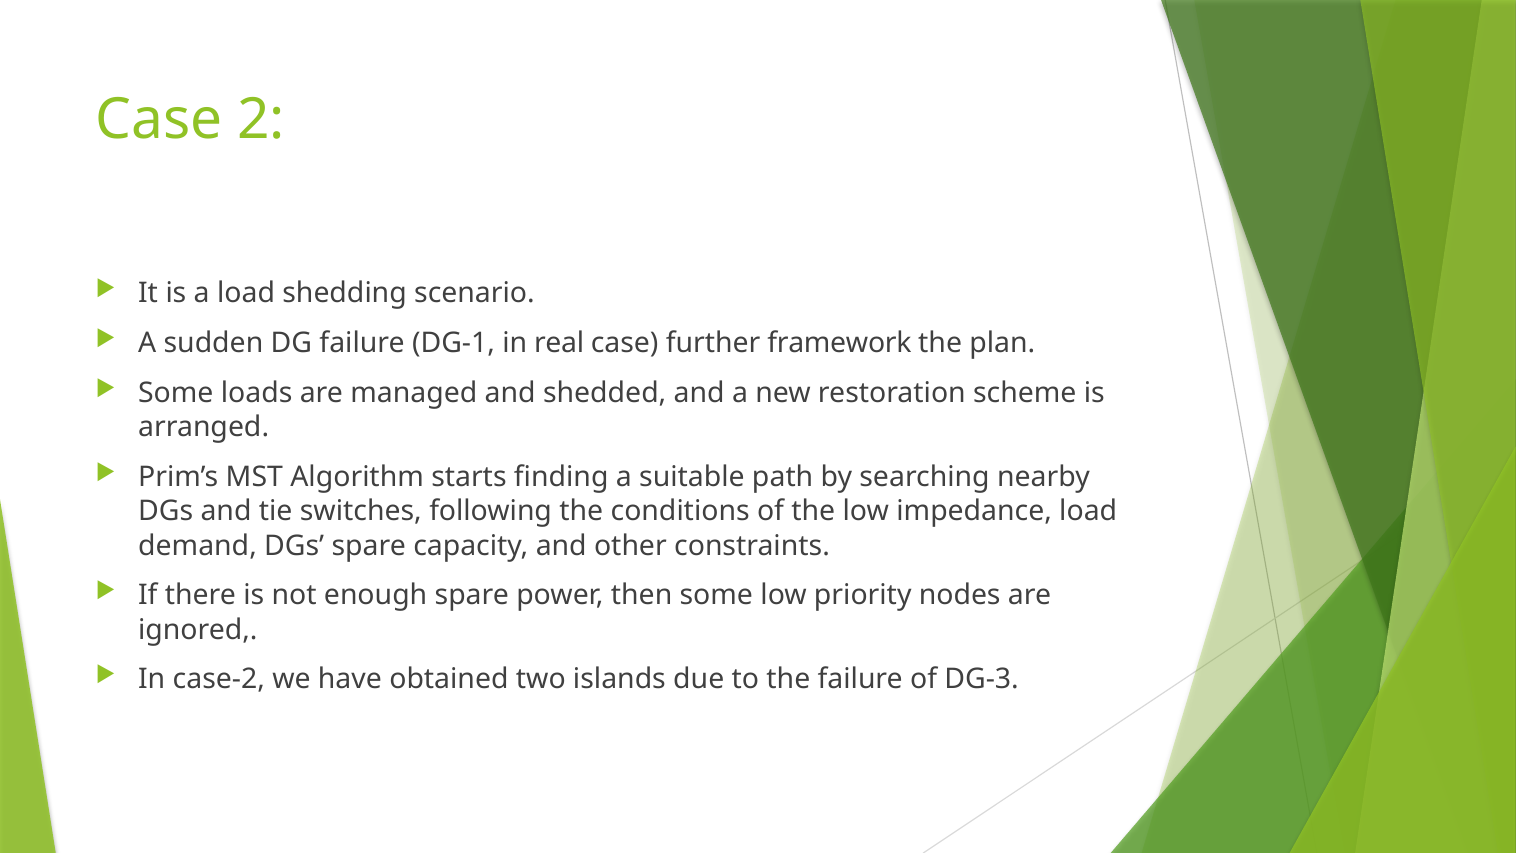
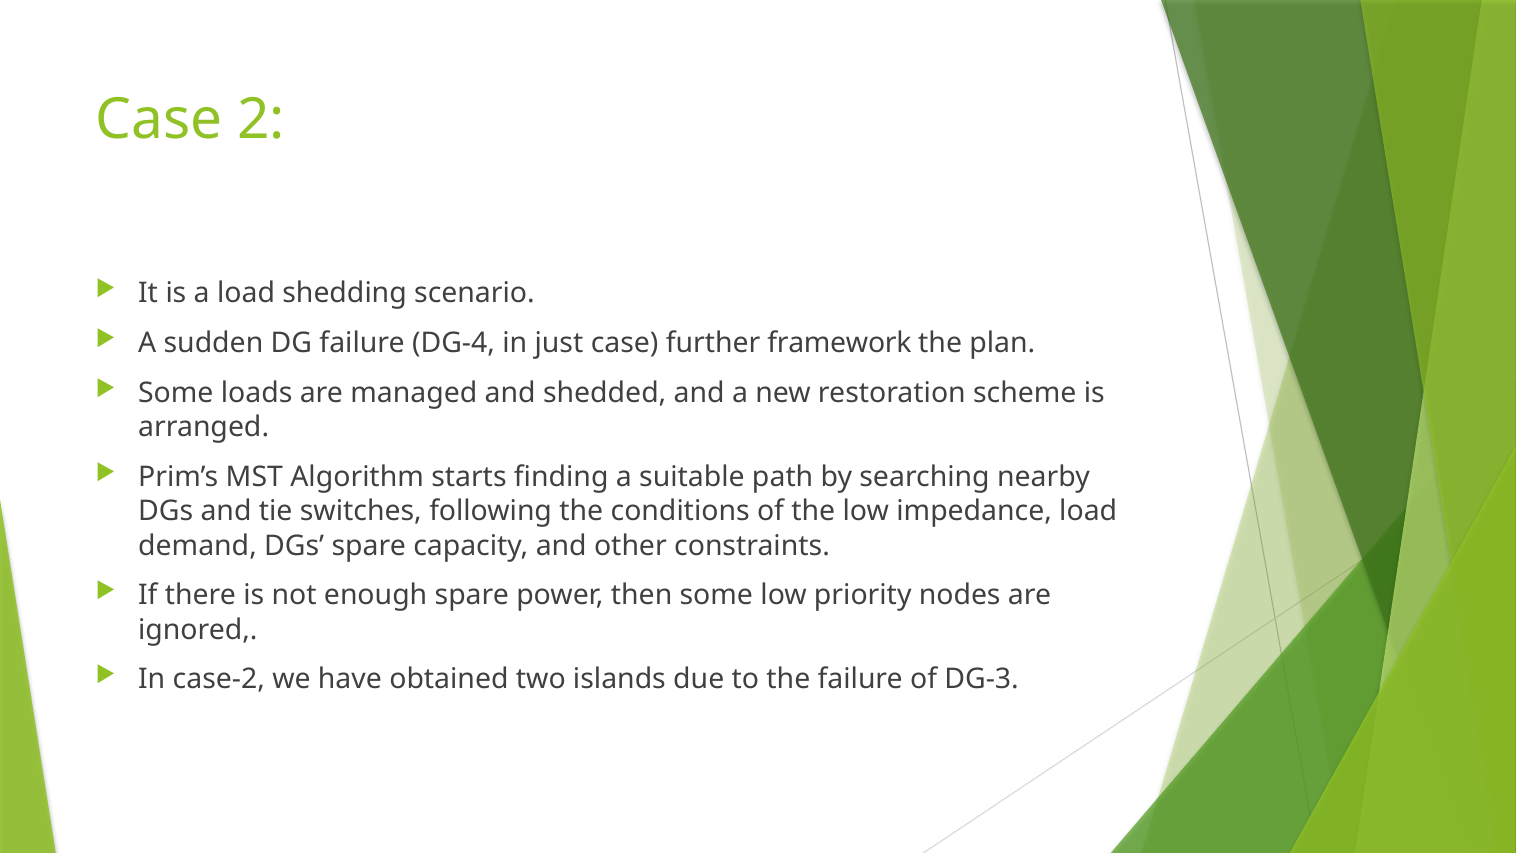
DG-1: DG-1 -> DG-4 (454, 343)
real: real -> just (559, 343)
